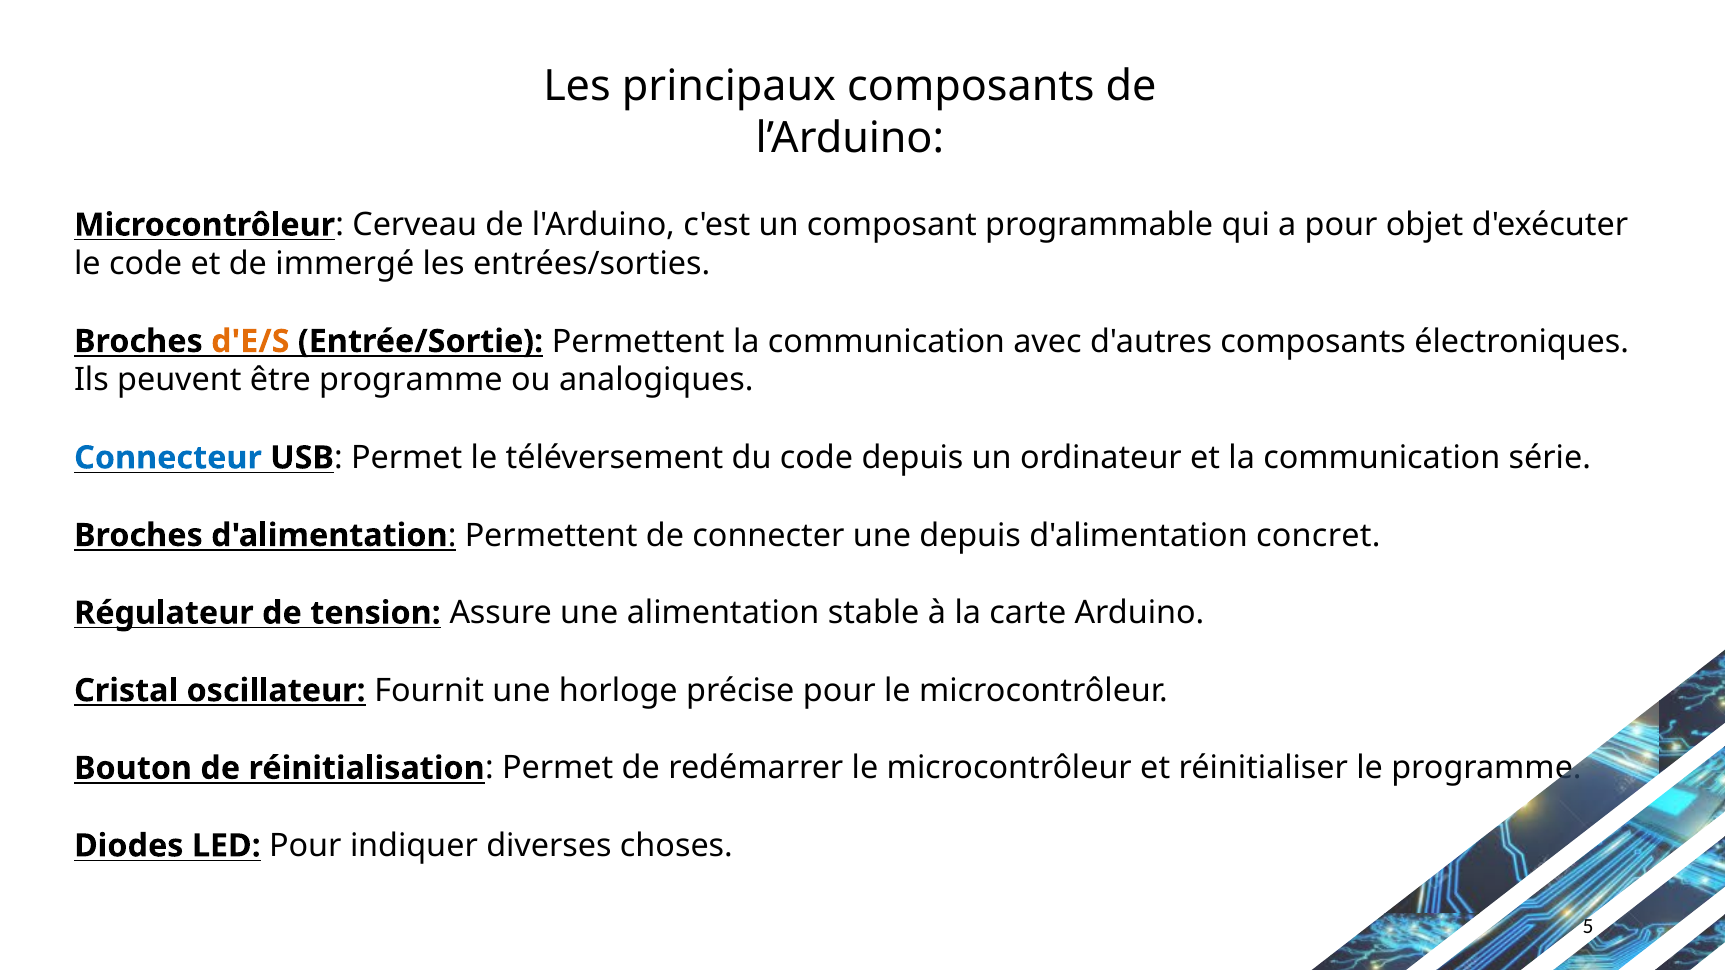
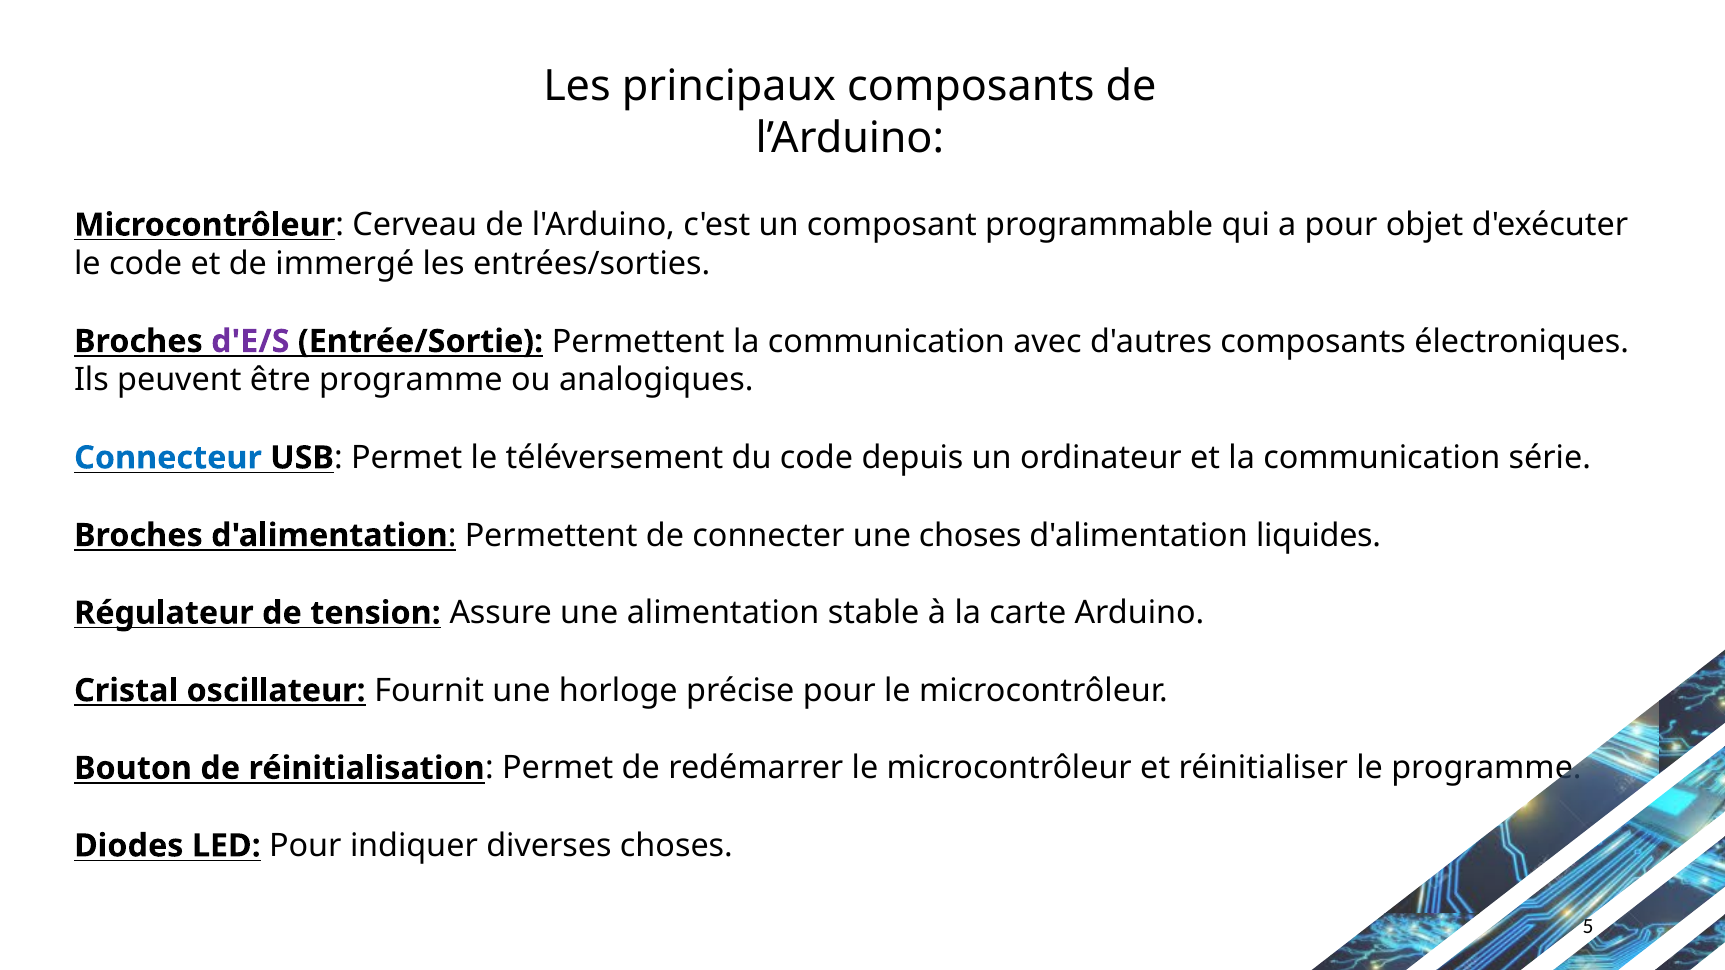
d'E/S colour: orange -> purple (250, 341)
une depuis: depuis -> choses (970, 536)
concret: concret -> liquides (1319, 536)
